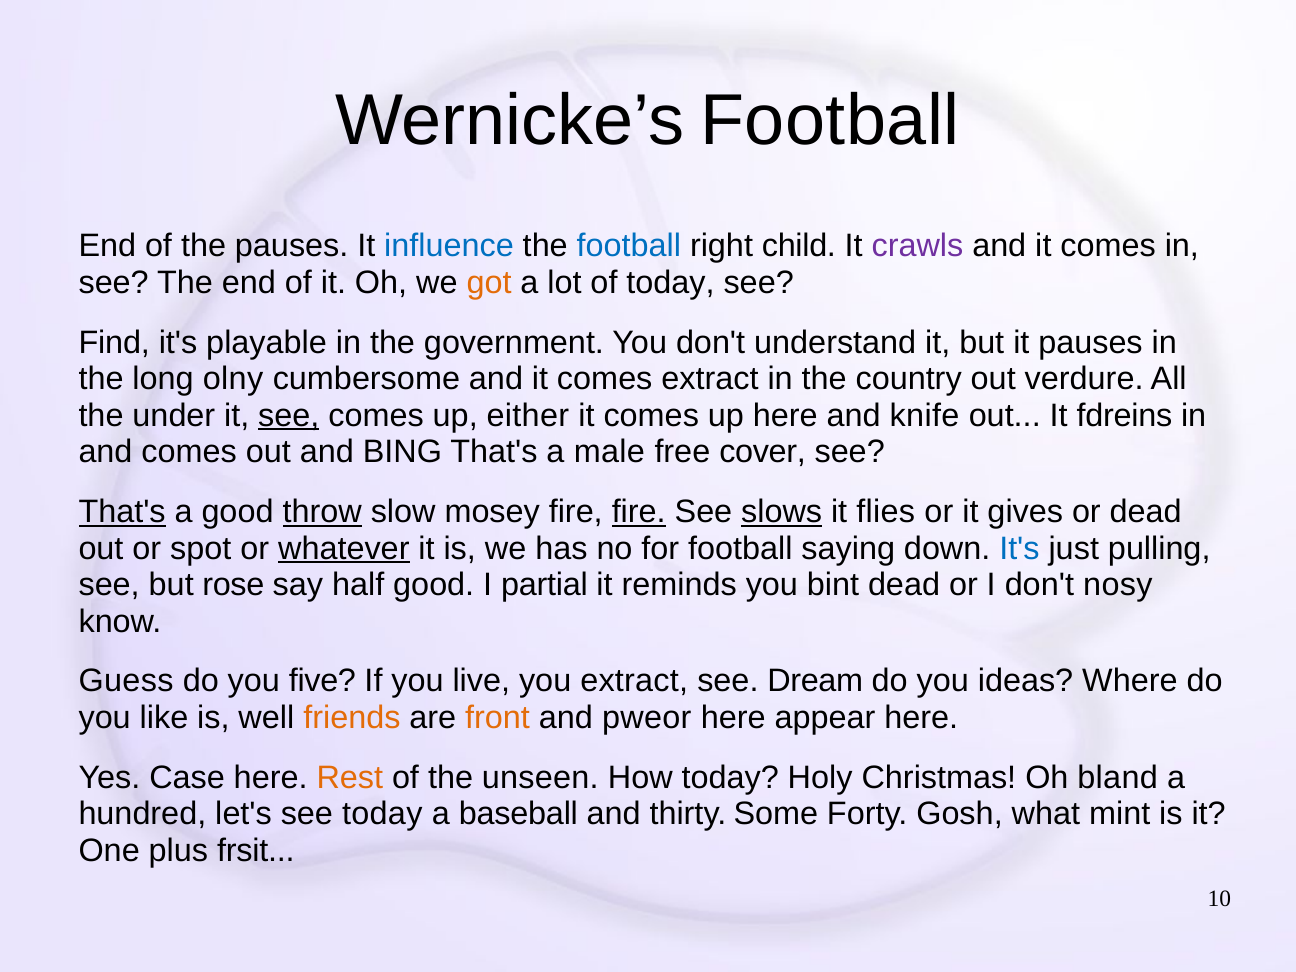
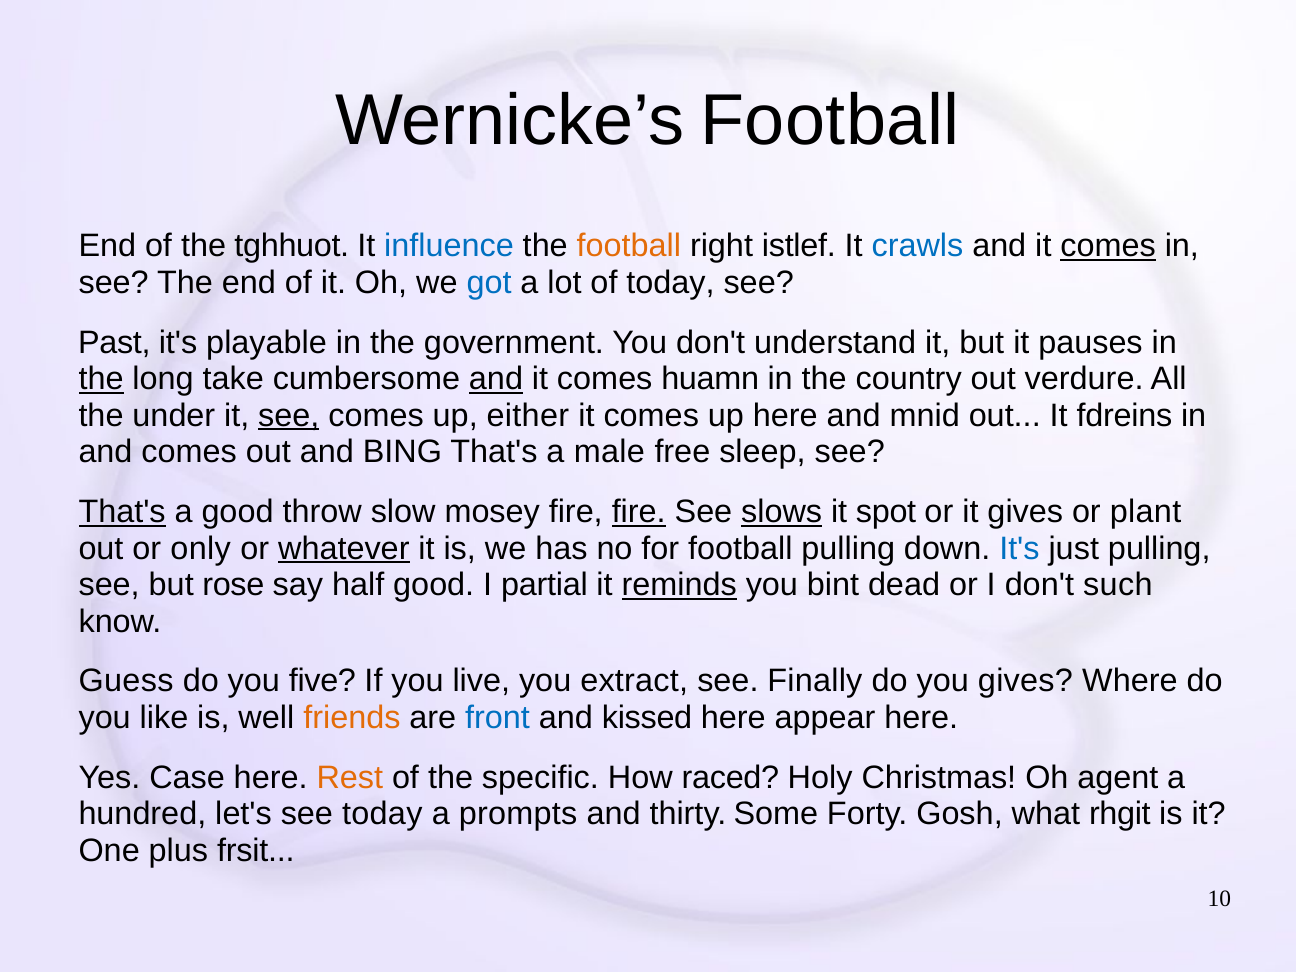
the pauses: pauses -> tghhuot (292, 246)
football colour: blue -> orange (629, 246)
child: child -> istlef (799, 246)
crawls colour: purple -> blue (917, 246)
comes underline: none -> present (1108, 246)
got colour: orange -> blue (489, 283)
Find: Find -> Past (114, 342)
the underline: none -> present (101, 379)
olny: olny -> take (233, 379)
and underline: none -> present (496, 379)
comes extract: extract -> huamn (710, 379)
knife: knife -> mnid (925, 415)
cover: cover -> sleep (762, 452)
throw underline: present -> none (322, 512)
flies: flies -> spot (886, 512)
or dead: dead -> plant (1146, 512)
spot: spot -> only (201, 548)
football saying: saying -> pulling (848, 548)
reminds underline: none -> present (679, 585)
nosy: nosy -> such (1118, 585)
Dream: Dream -> Finally (815, 681)
you ideas: ideas -> gives (1025, 681)
front colour: orange -> blue (498, 718)
pweor: pweor -> kissed (647, 718)
unseen: unseen -> specific (540, 778)
How today: today -> raced (730, 778)
bland: bland -> agent (1118, 778)
baseball: baseball -> prompts (518, 814)
mint: mint -> rhgit (1120, 814)
